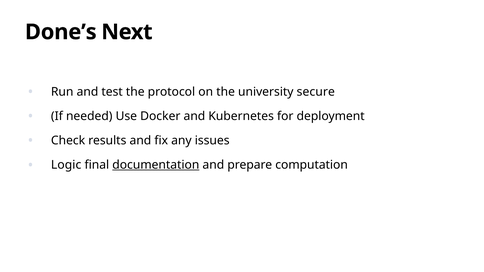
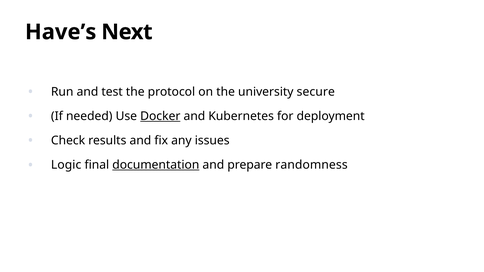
Done’s: Done’s -> Have’s (61, 32)
Docker underline: none -> present (160, 116)
computation: computation -> randomness (311, 165)
